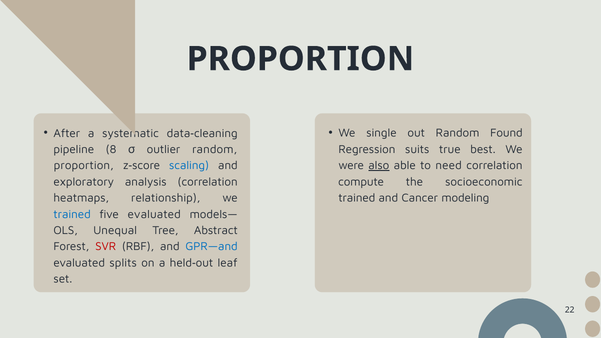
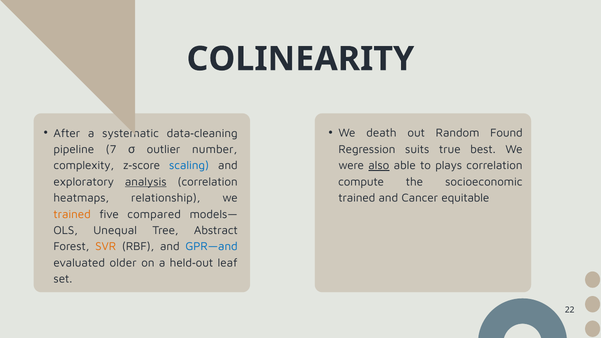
PROPORTION: PROPORTION -> COLINEARITY (300, 59)
single: single -> death (381, 133)
8: 8 -> 7 (111, 149)
outlier random: random -> number (215, 149)
need: need -> plays (449, 166)
proportion: proportion -> complexity (84, 166)
analysis underline: none -> present (146, 182)
modeling: modeling -> equitable (465, 198)
trained colour: blue -> orange (72, 214)
five evaluated: evaluated -> compared (154, 214)
SVR colour: red -> orange (106, 247)
splits: splits -> older (123, 263)
